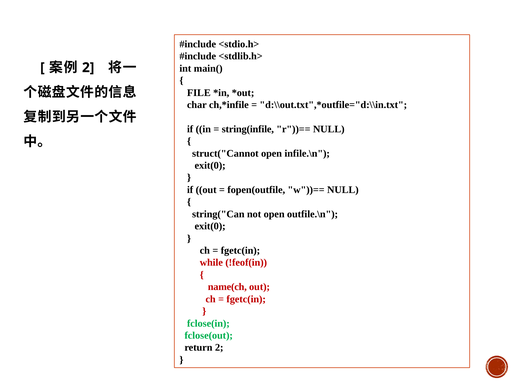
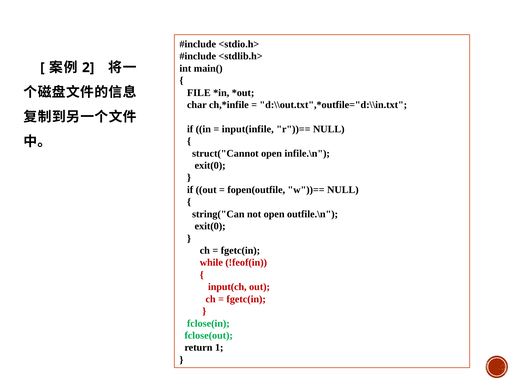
string(infile: string(infile -> input(infile (248, 129)
name(ch: name(ch -> input(ch (227, 287)
return 2: 2 -> 1 (219, 348)
